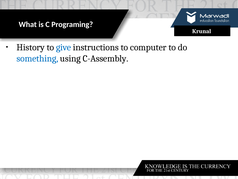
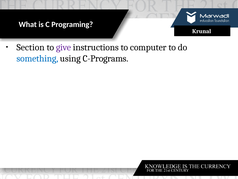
History: History -> Section (31, 47)
give colour: blue -> purple (64, 47)
C-Assembly: C-Assembly -> C-Programs (105, 58)
